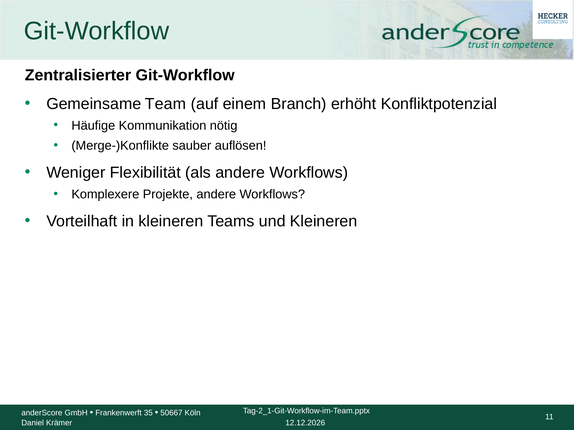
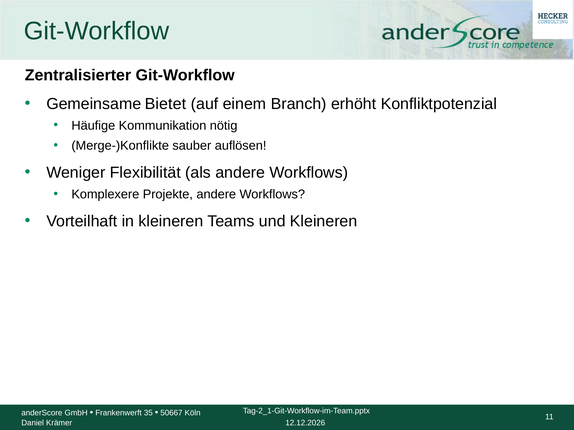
Team: Team -> Bietet (166, 104)
